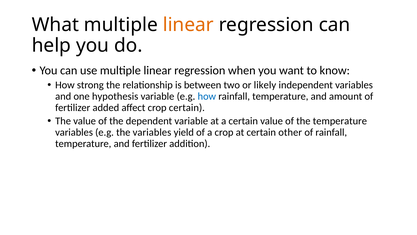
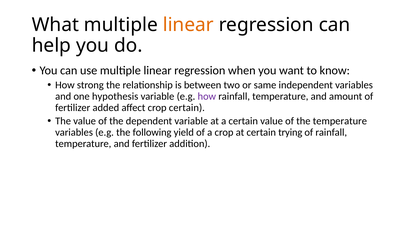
likely: likely -> same (265, 85)
how colour: blue -> purple (207, 96)
the variables: variables -> following (152, 132)
other: other -> trying (290, 132)
